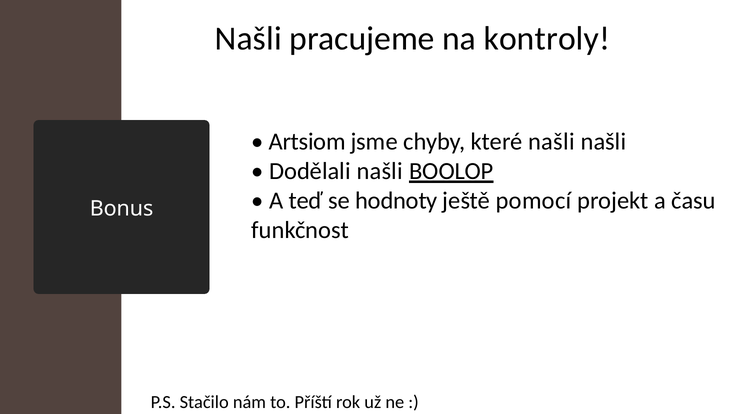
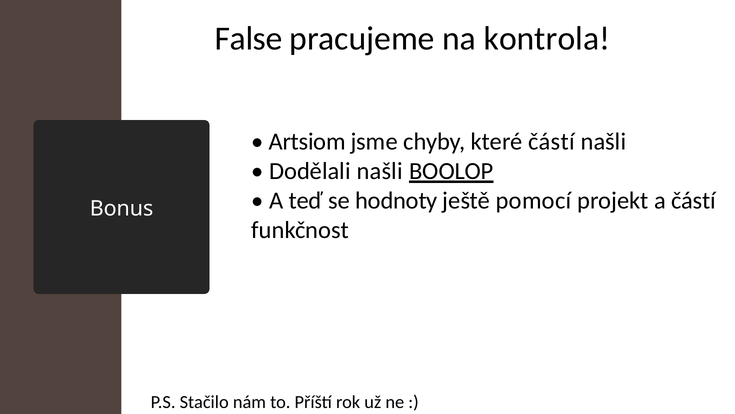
Našli: Našli -> False (249, 38)
kontroly: kontroly -> kontrola (547, 38)
které našli: našli -> částí (552, 141)
a času: času -> částí (694, 200)
